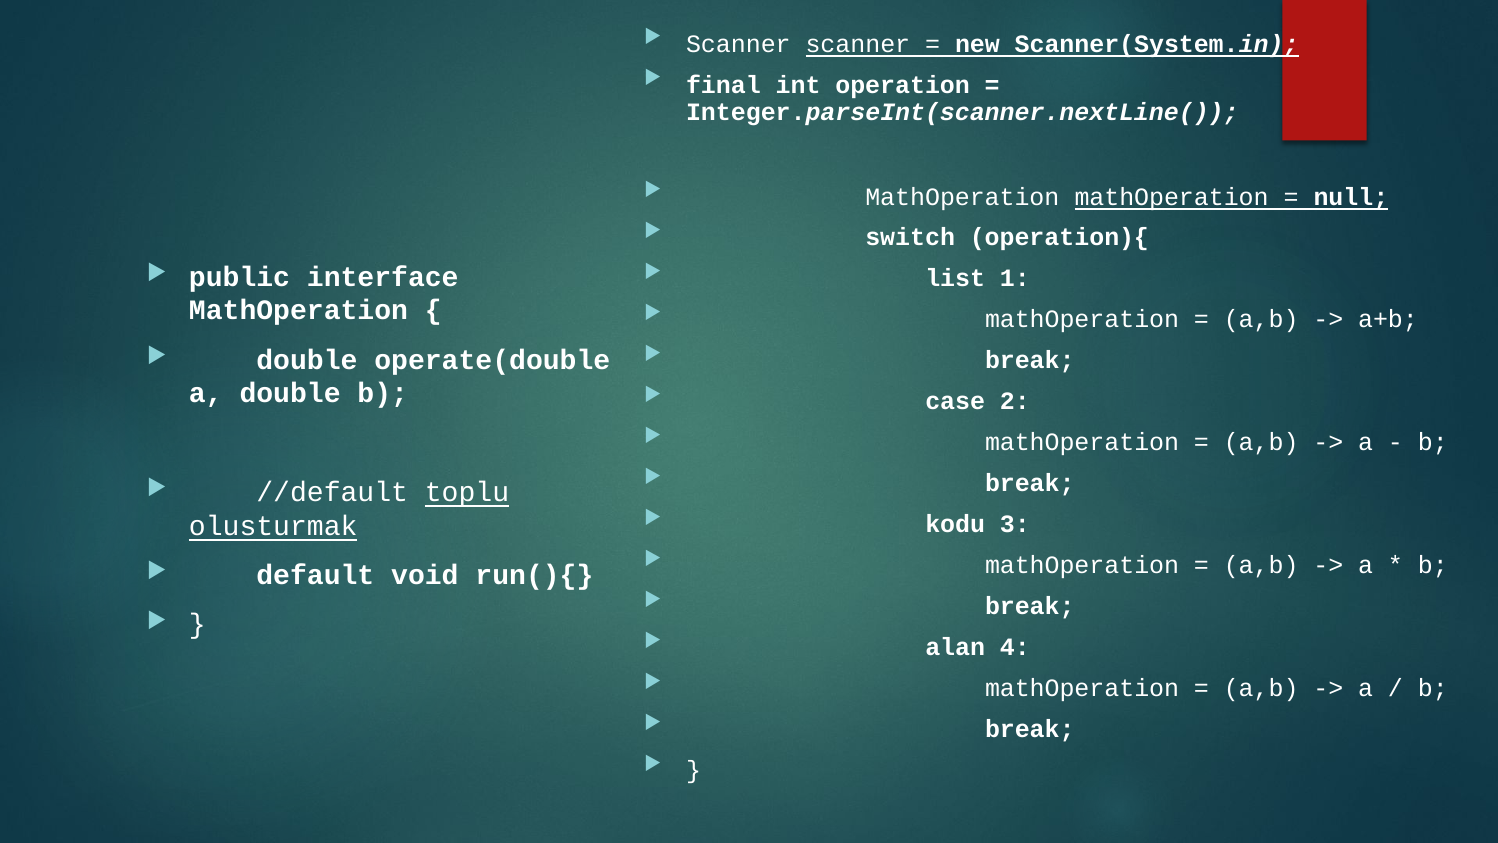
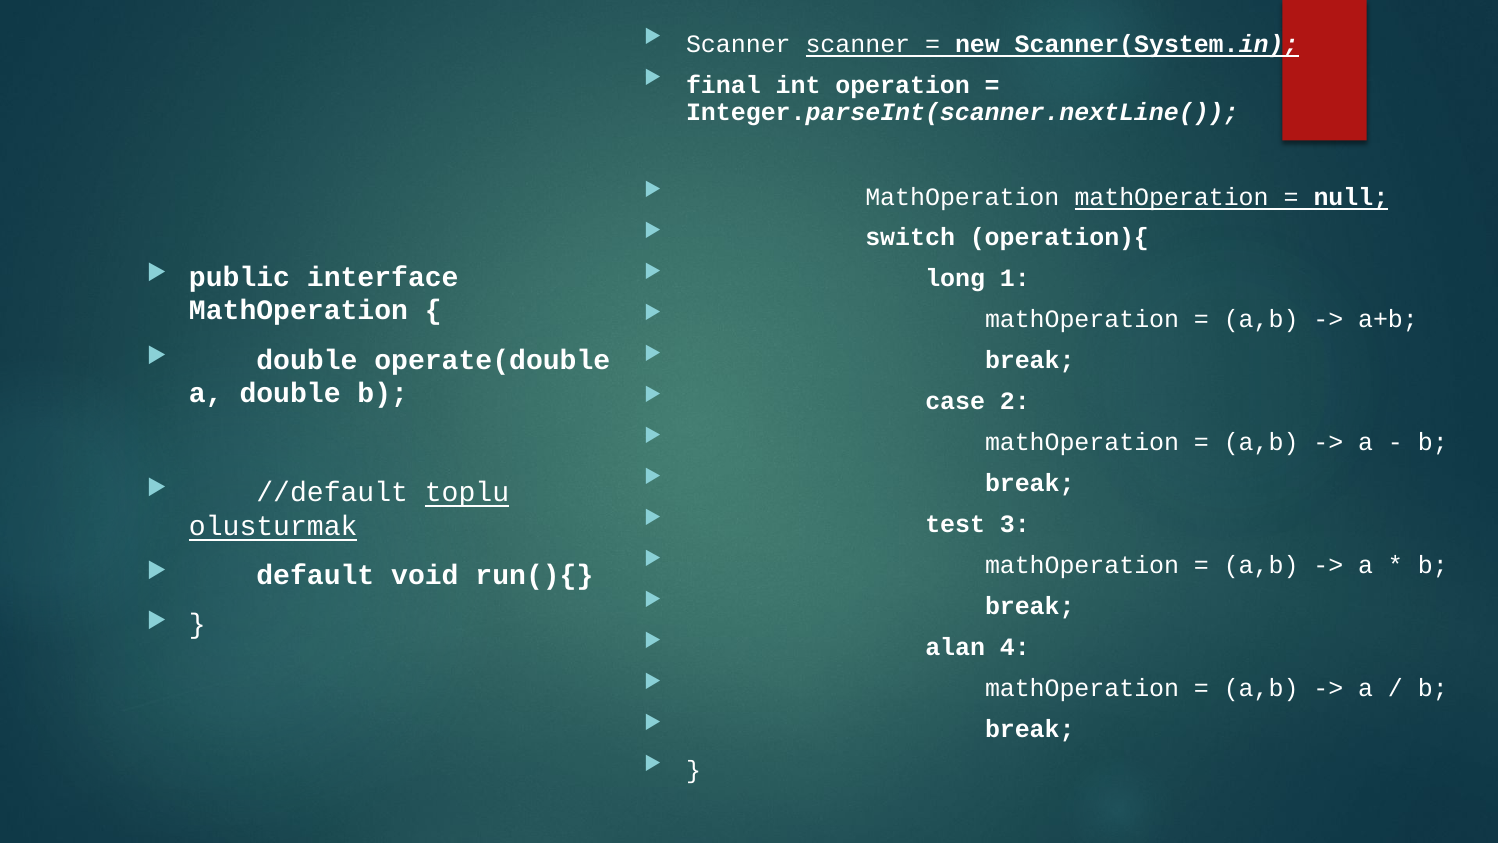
list: list -> long (955, 279)
kodu: kodu -> test (955, 524)
